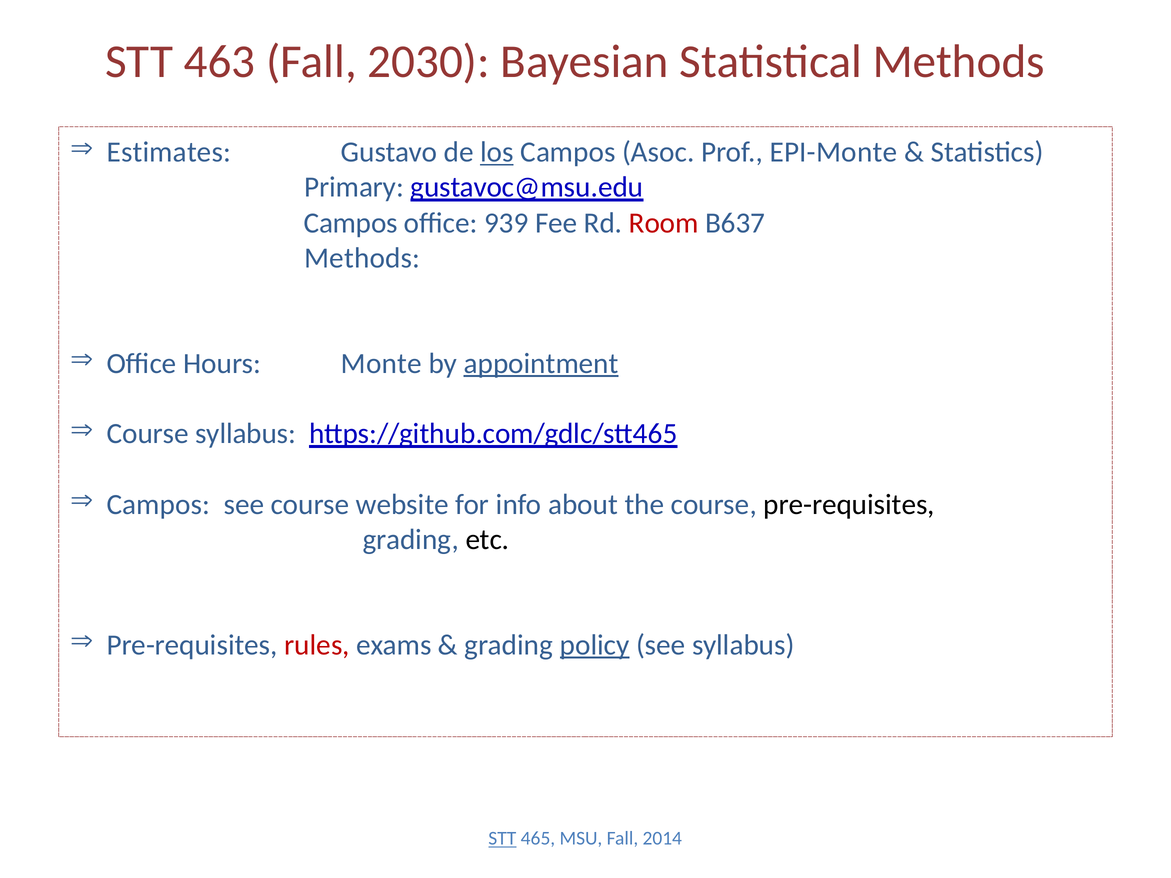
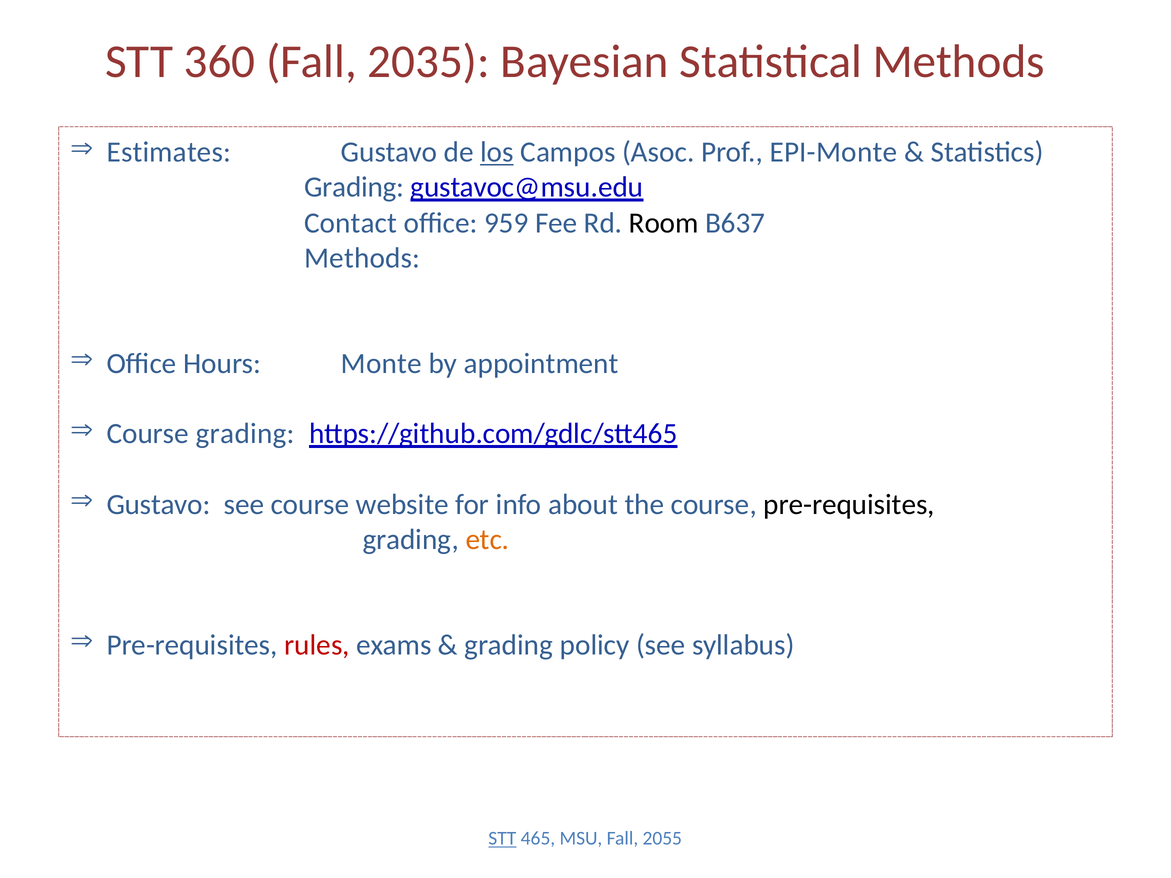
463: 463 -> 360 (219, 62)
2030: 2030 -> 2035 (429, 62)
Primary: Primary -> Grading (354, 187)
Campos: Campos -> Contact (351, 223)
939: 939 -> 959 (506, 223)
Room colour: red -> black (664, 223)
appointment underline: present -> none (541, 364)
Course syllabus: syllabus -> grading (245, 434)
Campos: Campos -> Gustavo (159, 505)
etc colour: black -> orange (487, 540)
policy underline: present -> none (595, 645)
2014: 2014 -> 2055 (662, 839)
